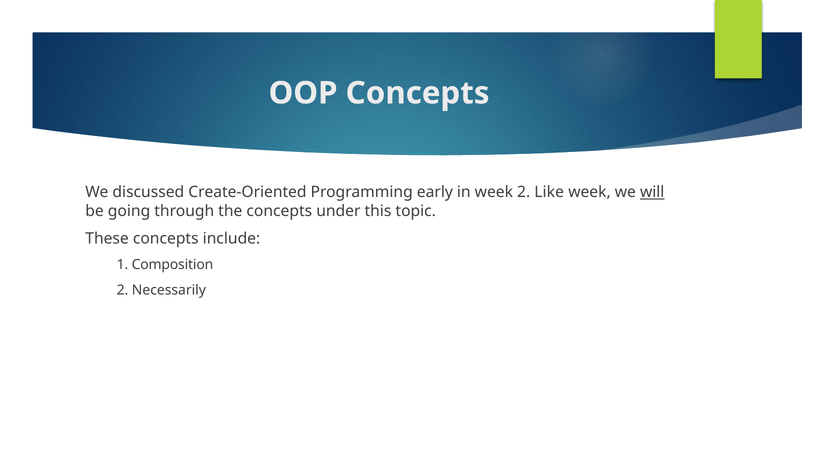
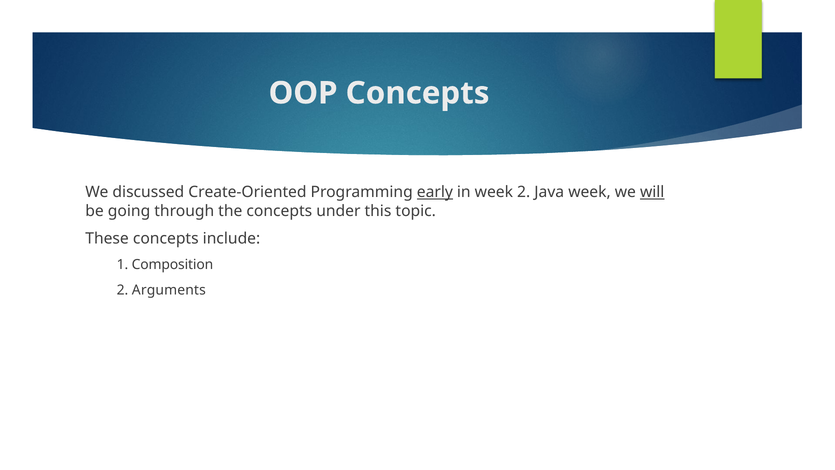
early underline: none -> present (435, 192)
Like: Like -> Java (549, 192)
Necessarily: Necessarily -> Arguments (169, 290)
